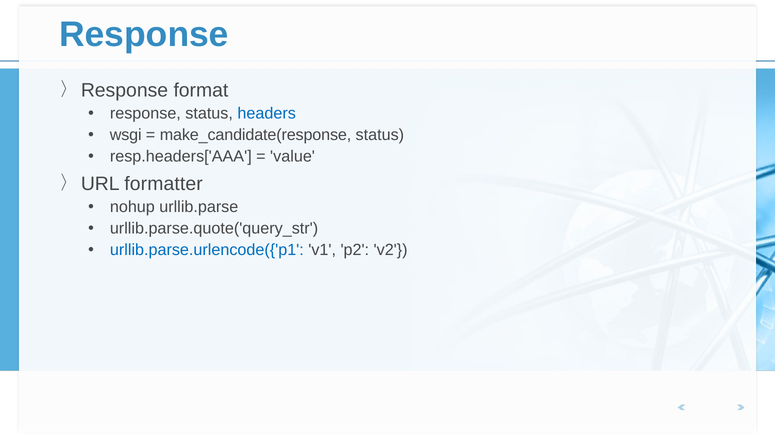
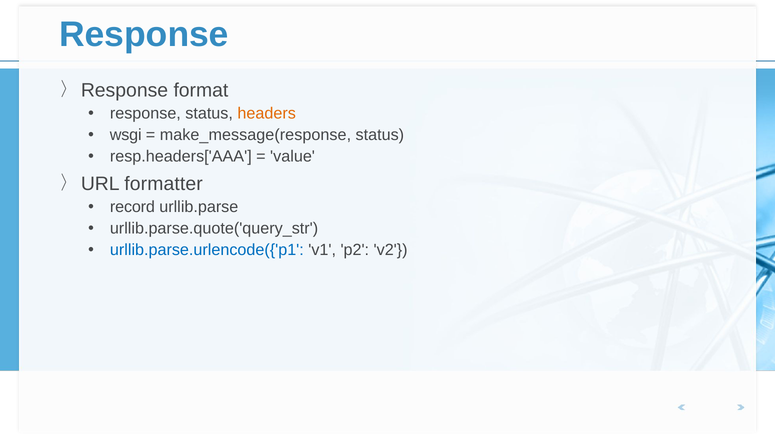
headers colour: blue -> orange (267, 114)
make_candidate(response: make_candidate(response -> make_message(response (255, 135)
nohup: nohup -> record (132, 207)
